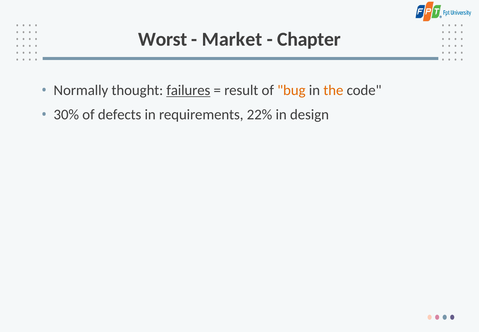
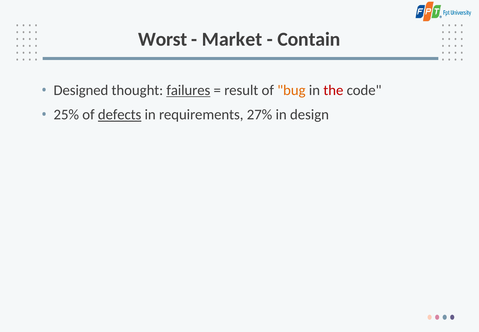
Chapter: Chapter -> Contain (309, 39)
Normally: Normally -> Designed (81, 90)
the colour: orange -> red (333, 90)
30%: 30% -> 25% (66, 115)
defects underline: none -> present (120, 115)
22%: 22% -> 27% (260, 115)
